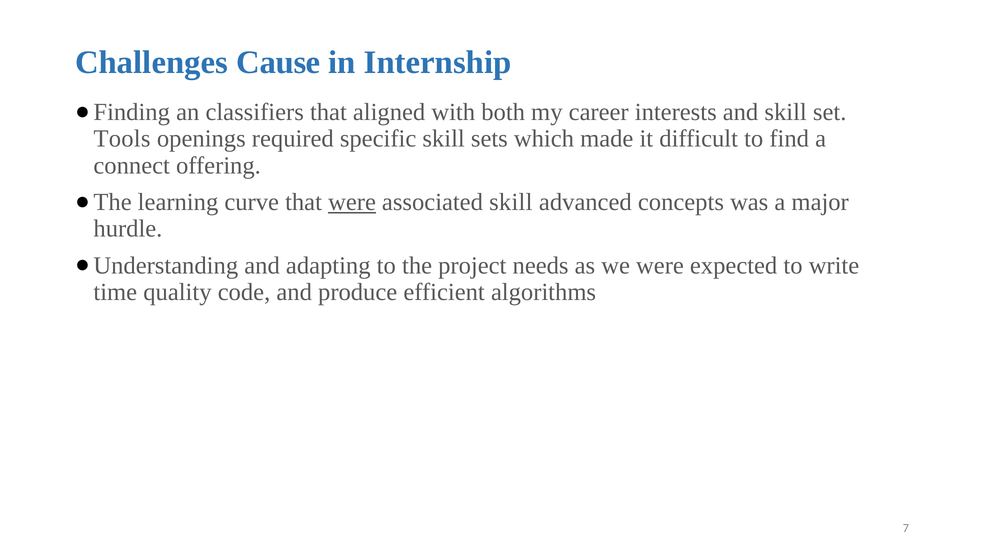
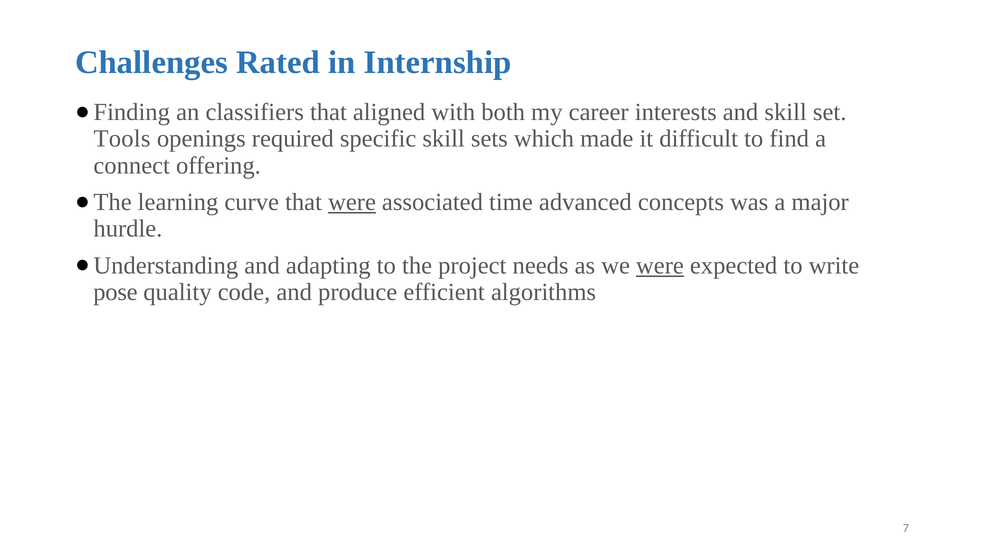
Cause: Cause -> Rated (278, 62)
associated skill: skill -> time (511, 202)
were underline: none -> present (660, 266)
time: time -> pose (115, 292)
